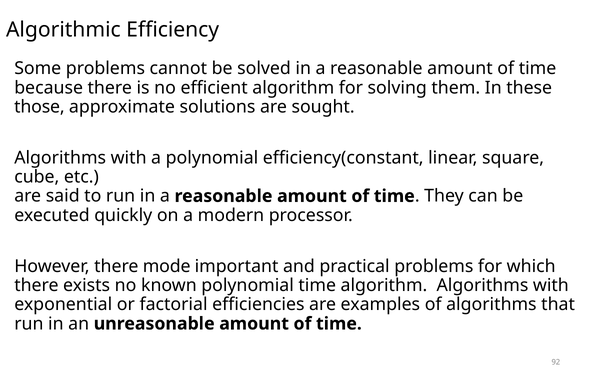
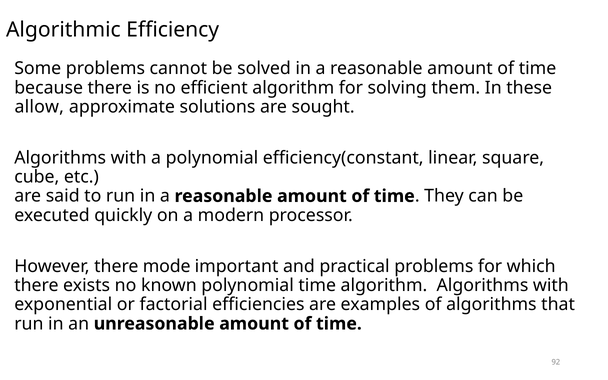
those: those -> allow (39, 107)
